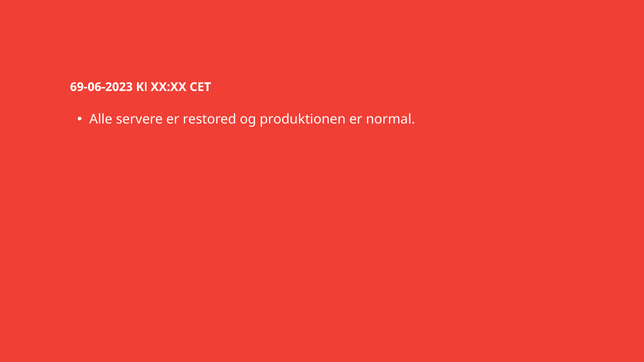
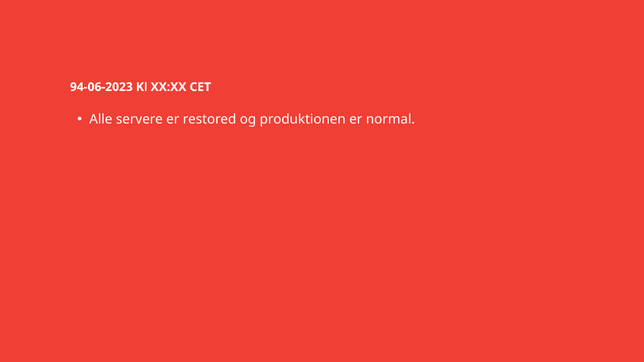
69-06-2023: 69-06-2023 -> 94-06-2023 (101, 87)
